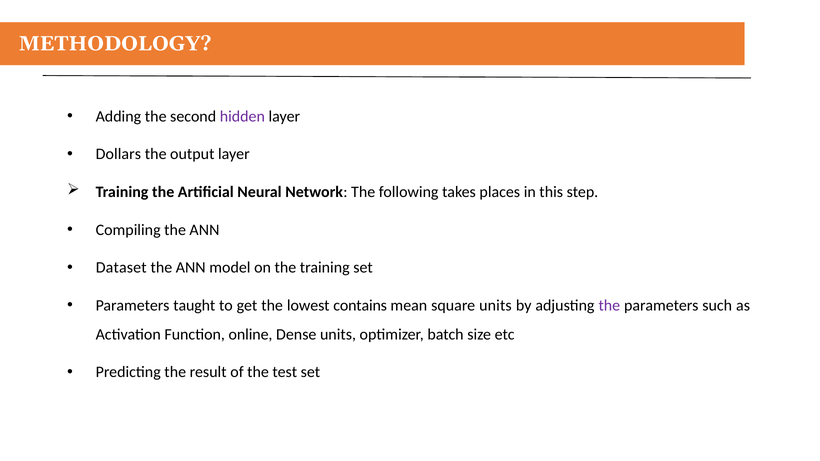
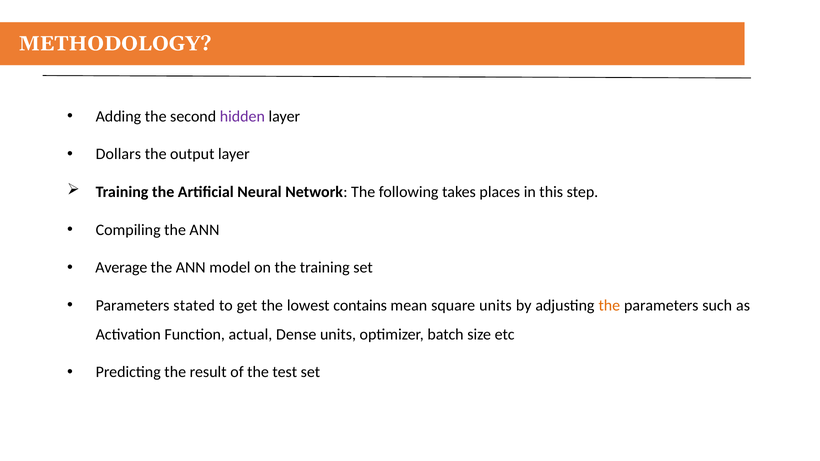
Dataset: Dataset -> Average (121, 268)
taught: taught -> stated (194, 306)
the colour: purple -> orange (609, 306)
online: online -> actual (250, 334)
